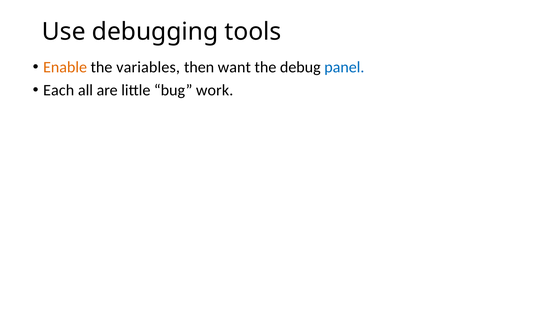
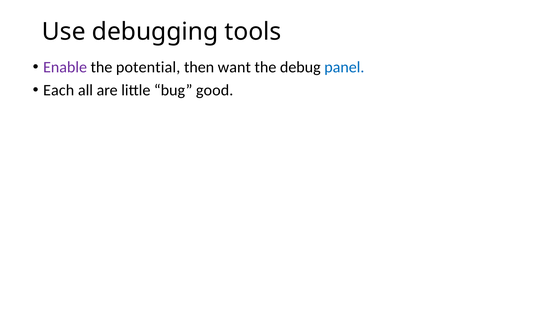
Enable colour: orange -> purple (65, 67)
variables: variables -> potential (148, 67)
work: work -> good (215, 90)
